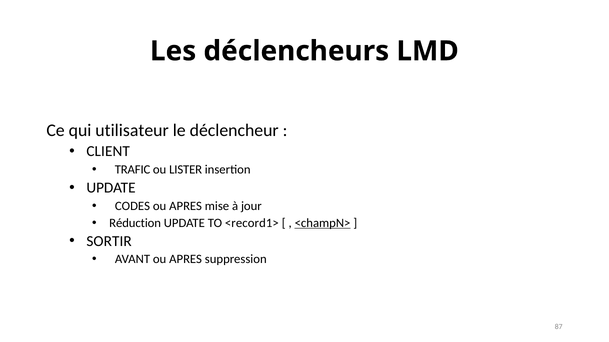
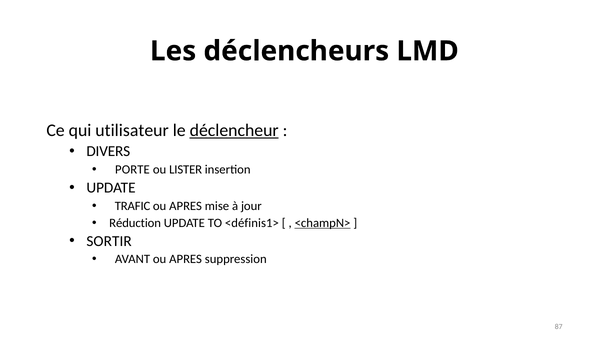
déclencheur underline: none -> present (234, 131)
CLIENT: CLIENT -> DIVERS (108, 152)
TRAFIC: TRAFIC -> PORTE (132, 170)
CODES: CODES -> TRAFIC (133, 206)
<record1>: <record1> -> <définis1> (252, 223)
